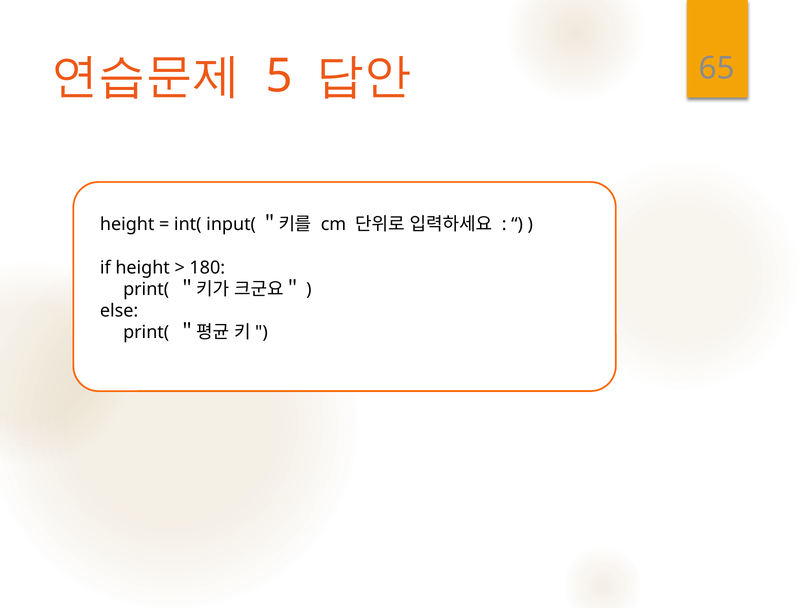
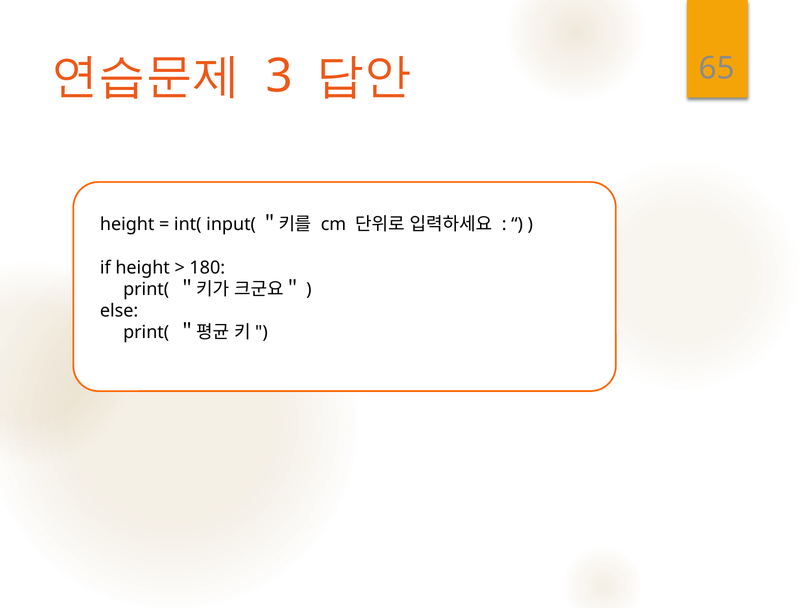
5: 5 -> 3 (279, 76)
